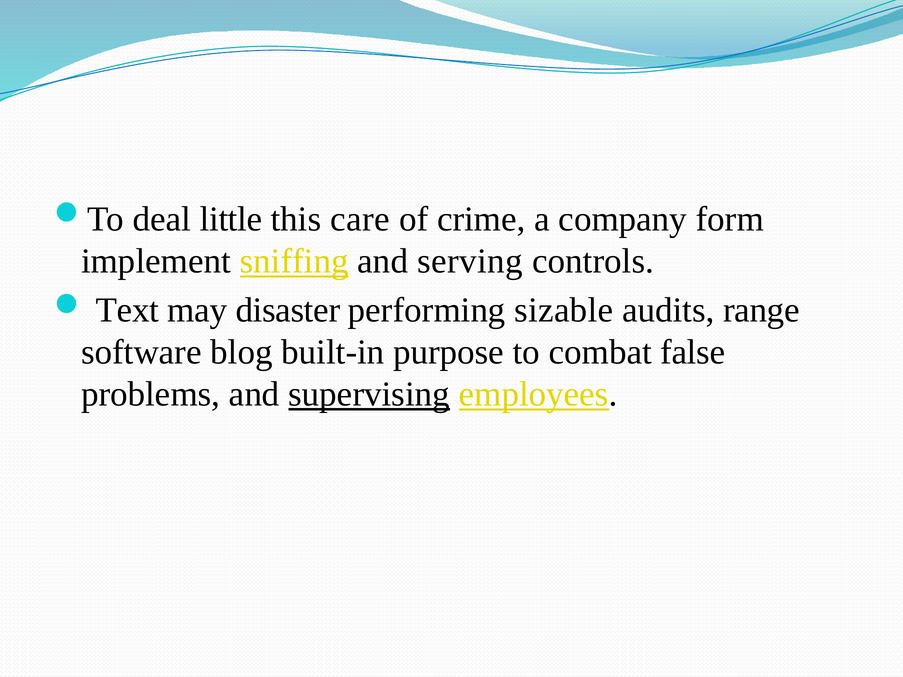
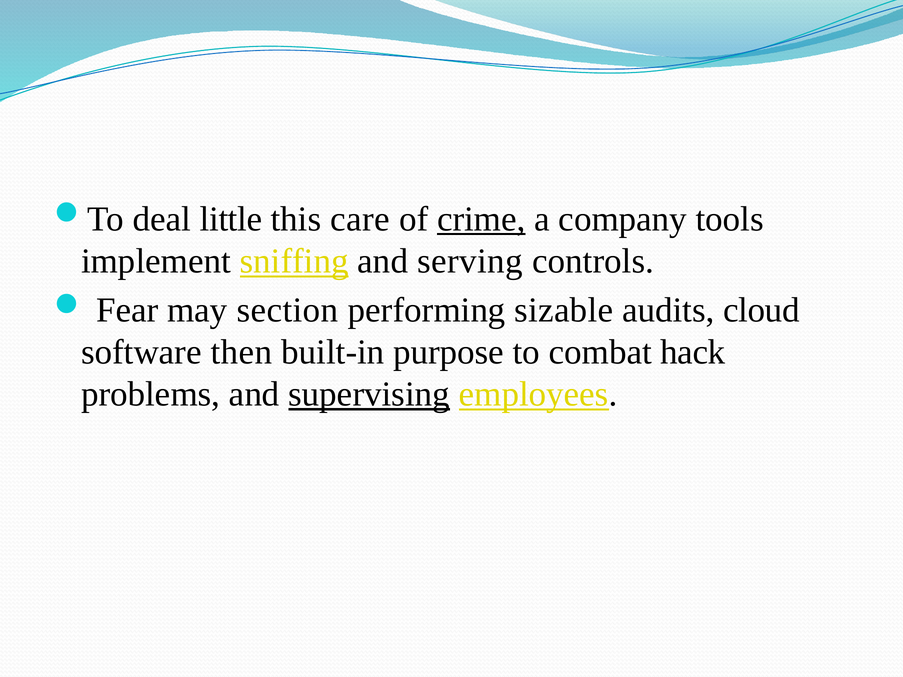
crime underline: none -> present (481, 219)
form: form -> tools (730, 219)
Text: Text -> Fear (127, 310)
disaster: disaster -> section (288, 310)
range: range -> cloud (761, 310)
blog: blog -> then (241, 352)
false: false -> hack (693, 352)
